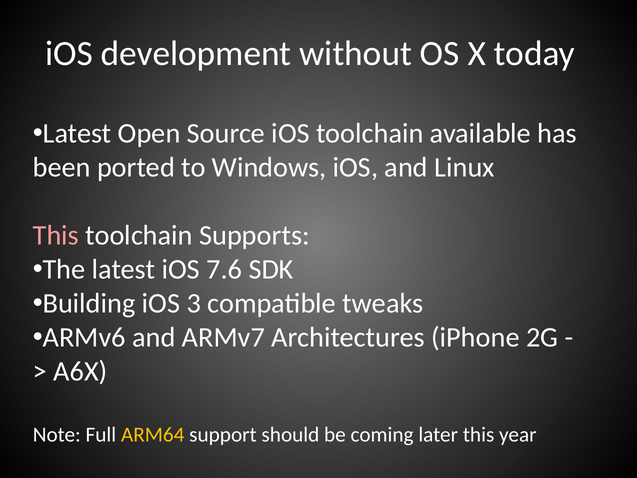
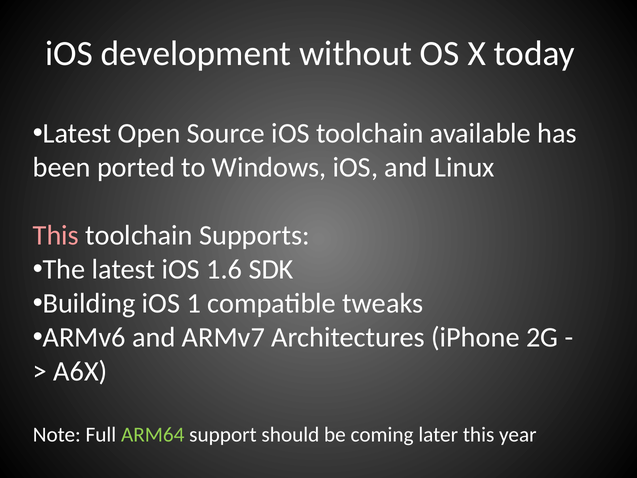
7.6: 7.6 -> 1.6 (224, 270)
3: 3 -> 1 (194, 303)
ARM64 colour: yellow -> light green (153, 435)
